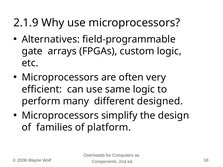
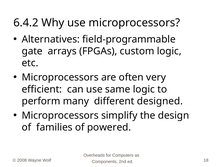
2.1.9: 2.1.9 -> 6.4.2 (26, 23)
platform: platform -> powered (109, 128)
